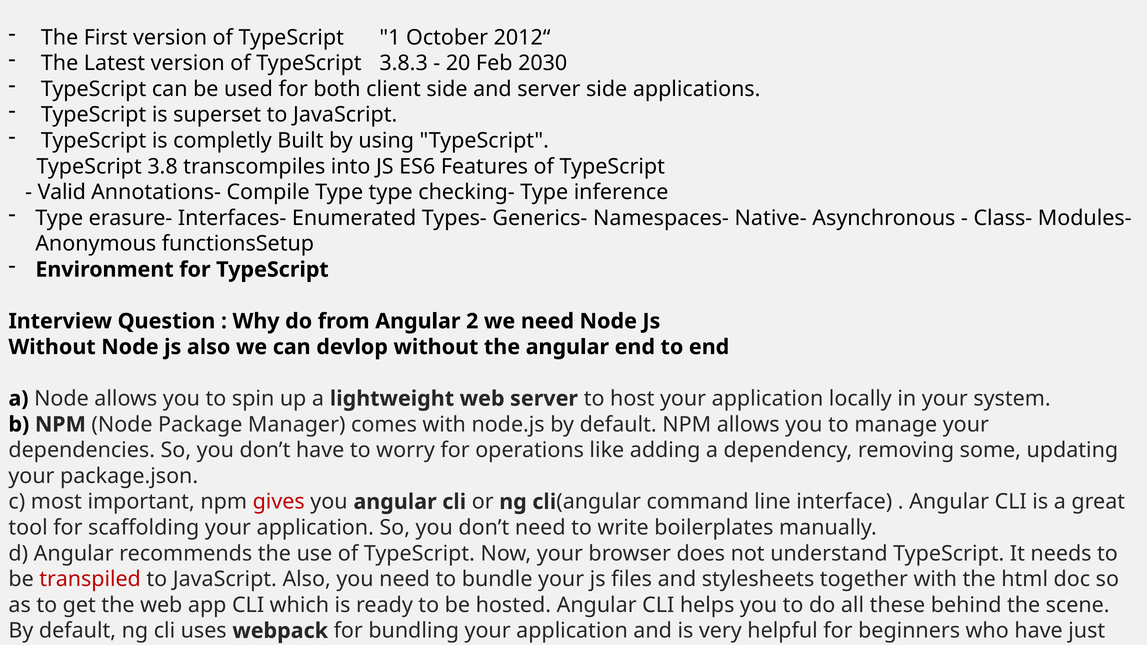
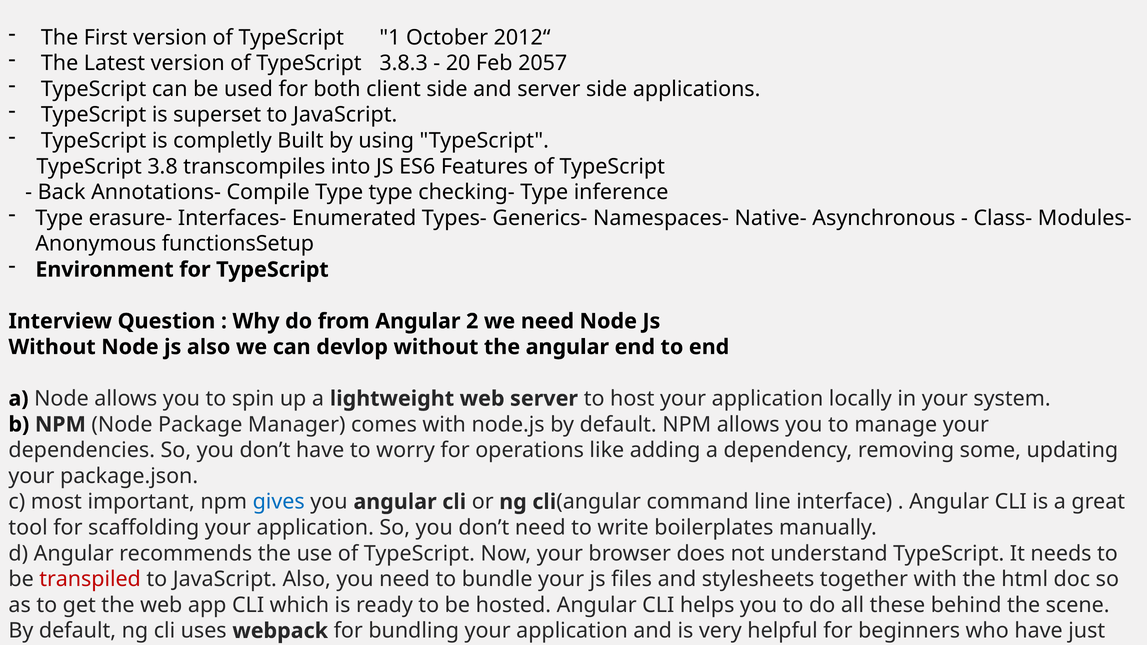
2030: 2030 -> 2057 (543, 63)
Valid: Valid -> Back (62, 192)
gives colour: red -> blue (279, 502)
